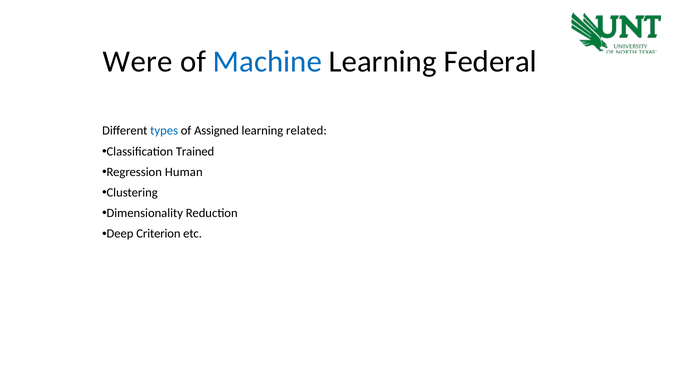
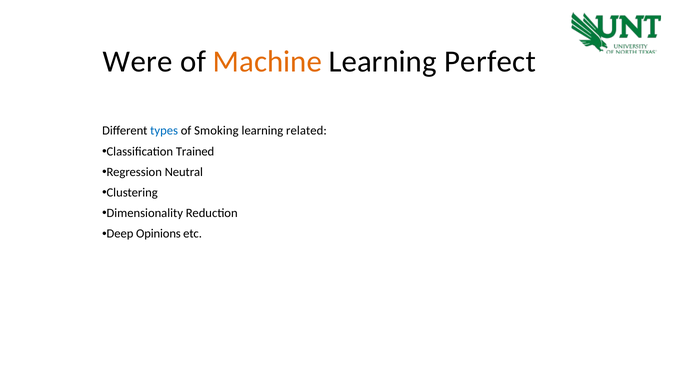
Machine colour: blue -> orange (267, 62)
Federal: Federal -> Perfect (490, 62)
Assigned: Assigned -> Smoking (216, 131)
Human: Human -> Neutral (184, 172)
Criterion: Criterion -> Opinions (158, 234)
